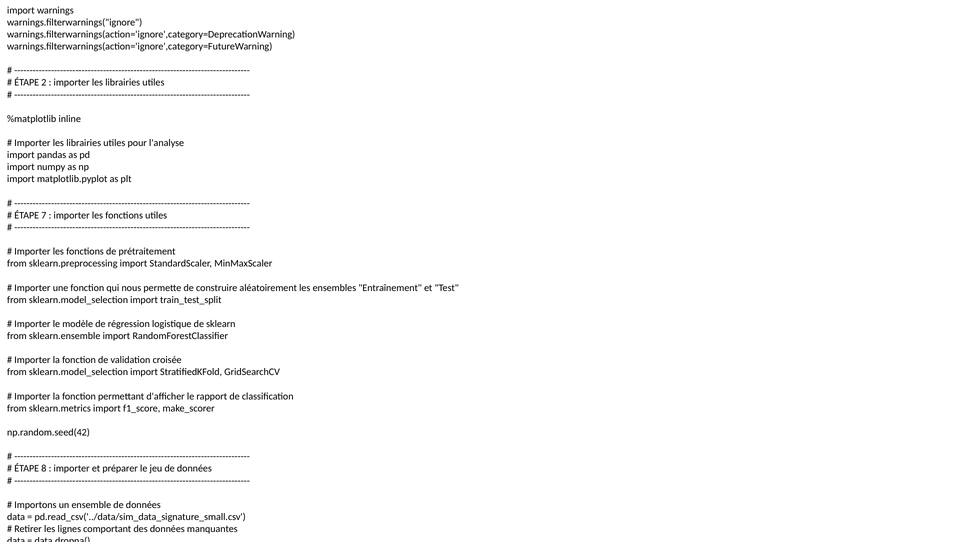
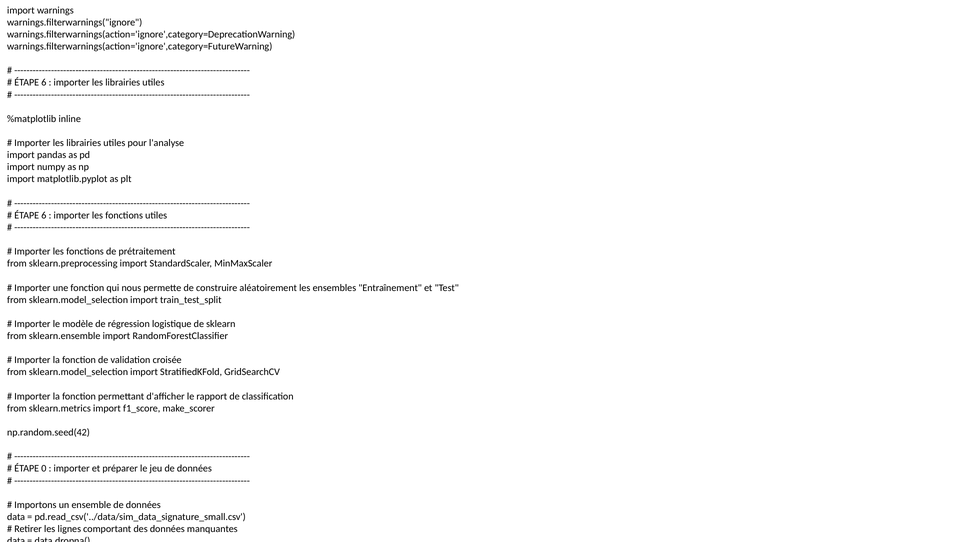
2: 2 -> 6 (44, 83)
7: 7 -> 6 (44, 215)
ÉTAPE 8: 8 -> 0 (44, 469)
